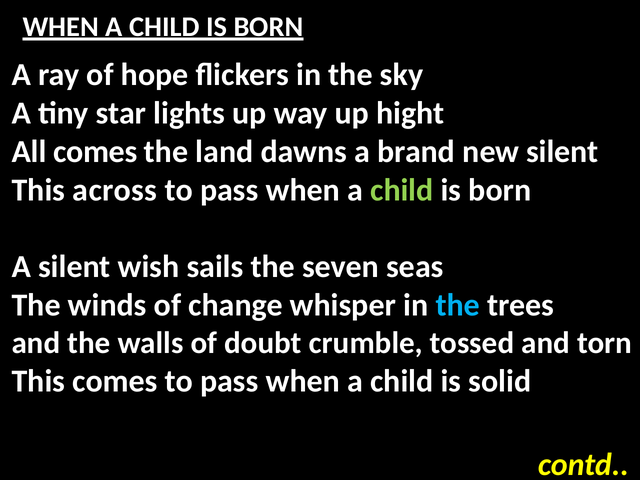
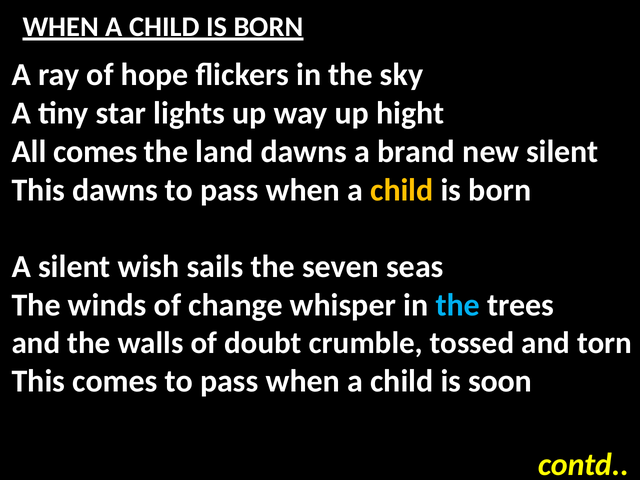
This across: across -> dawns (115, 190)
child colour: light green -> yellow (402, 190)
solid: solid -> soon (500, 381)
